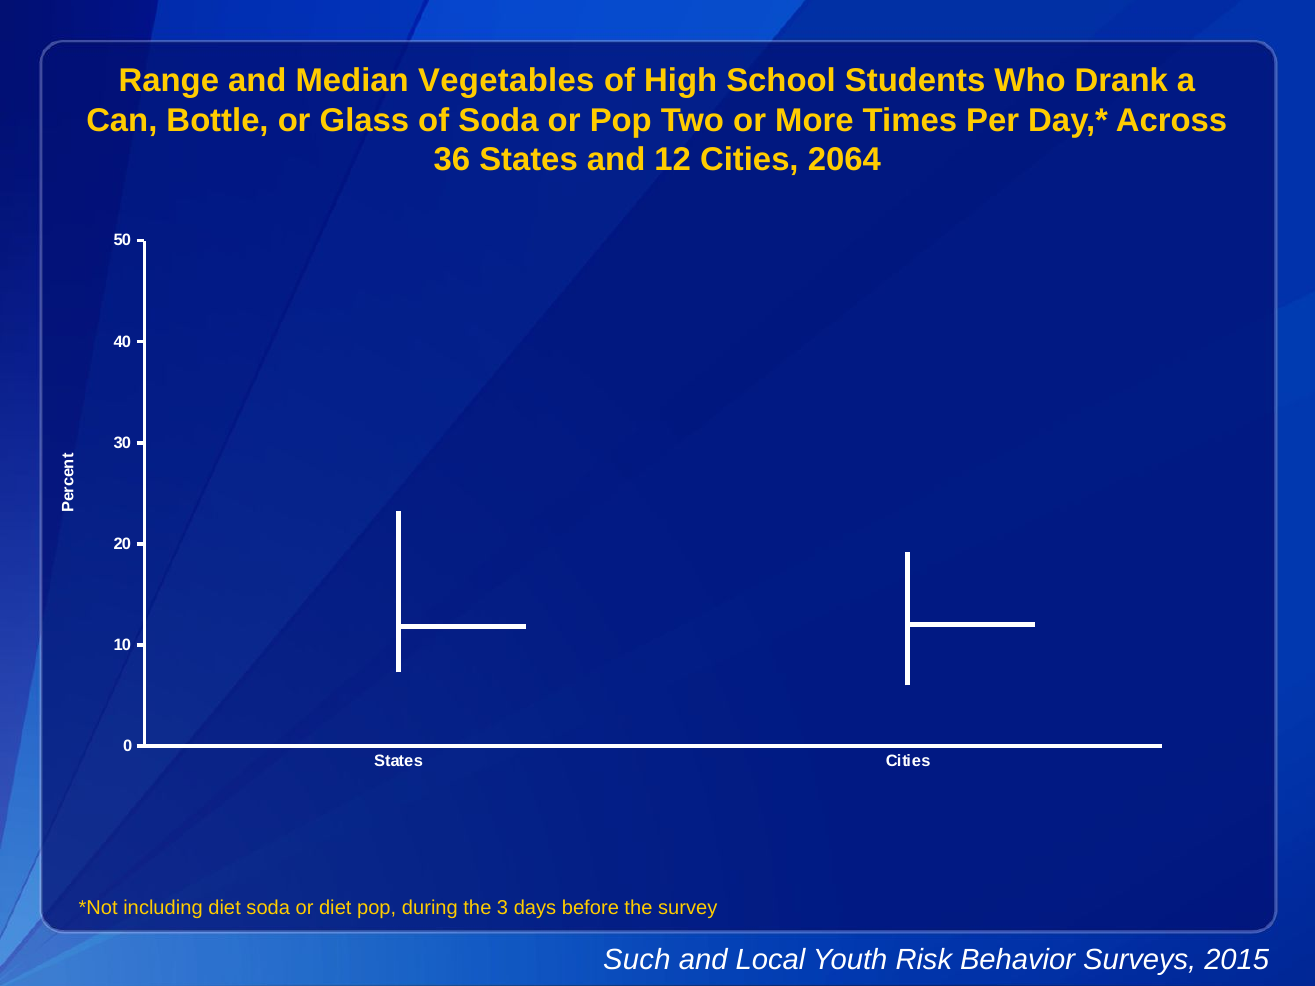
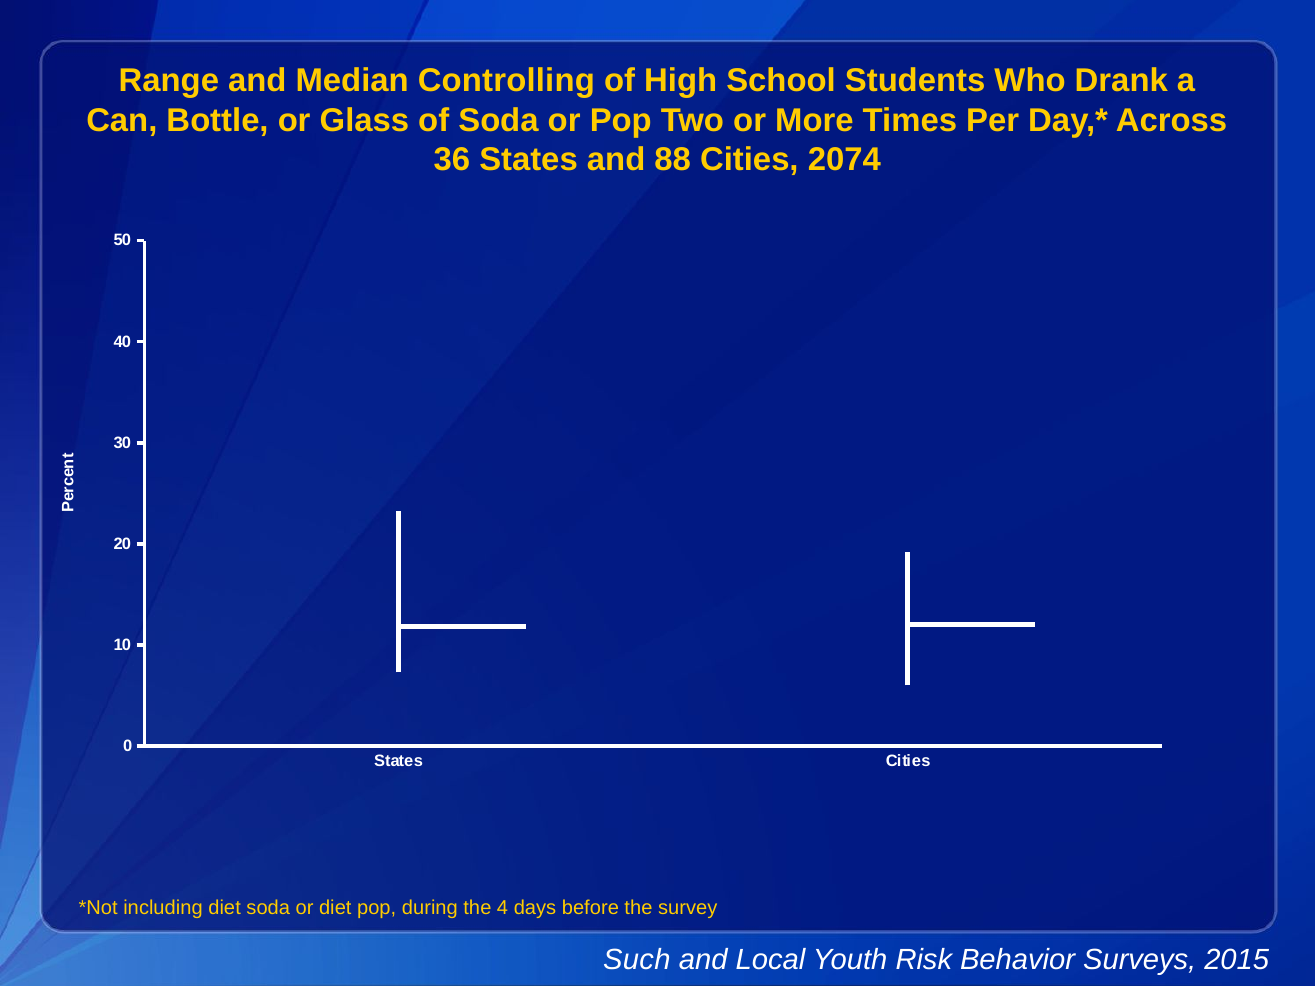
Vegetables: Vegetables -> Controlling (506, 81)
12: 12 -> 88 (673, 160)
2064: 2064 -> 2074 (844, 160)
3: 3 -> 4 (503, 909)
